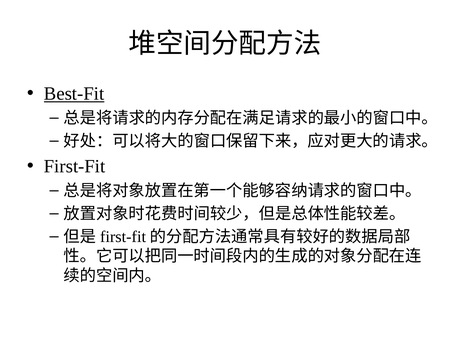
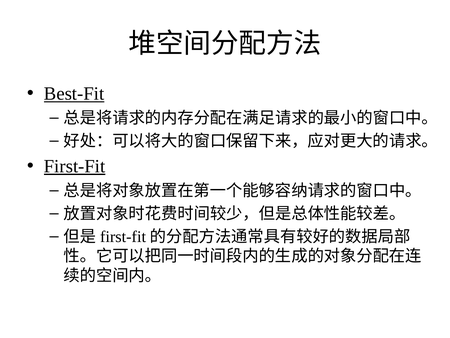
First-Fit underline: none -> present (75, 166)
